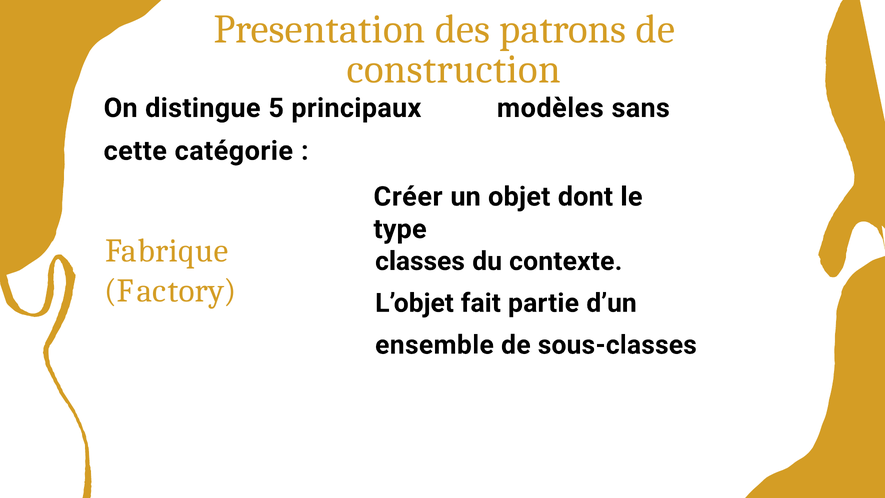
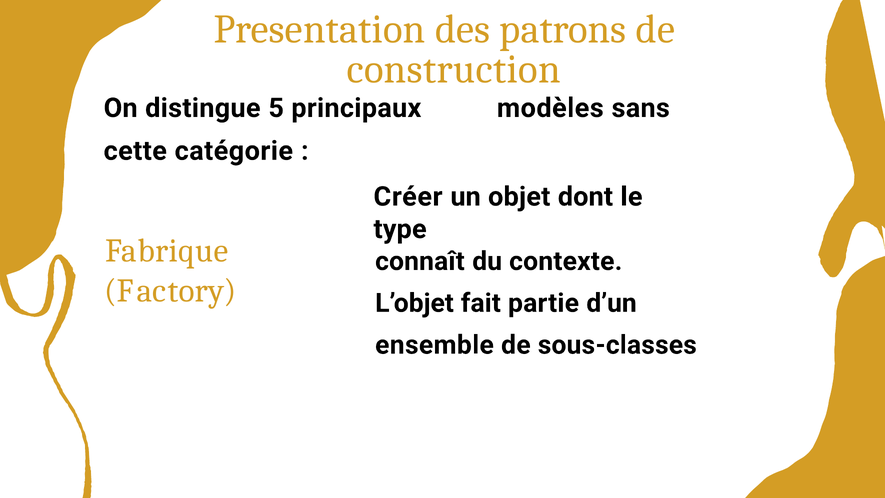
classes: classes -> connaît (420, 261)
